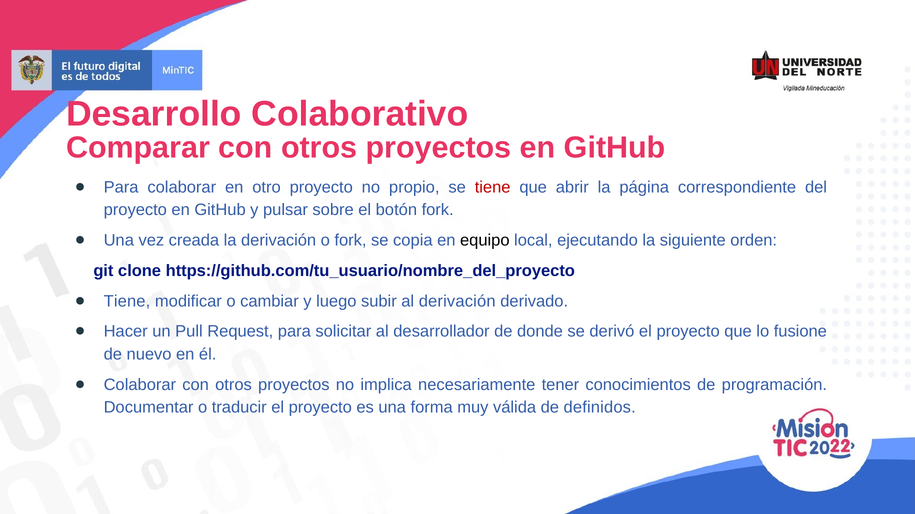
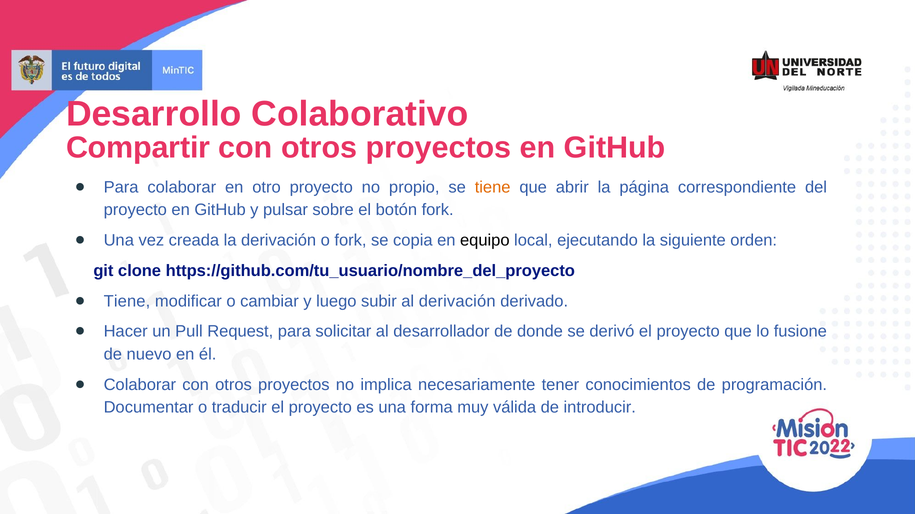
Comparar: Comparar -> Compartir (138, 148)
tiene colour: red -> orange (493, 187)
definidos: definidos -> introducir (600, 408)
